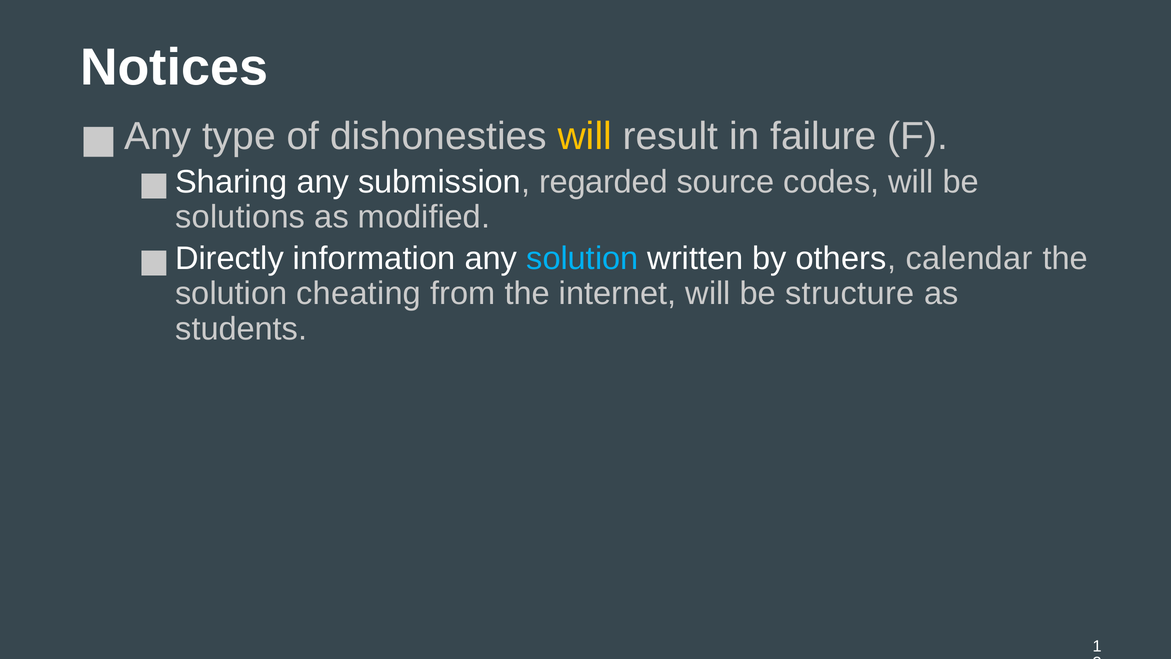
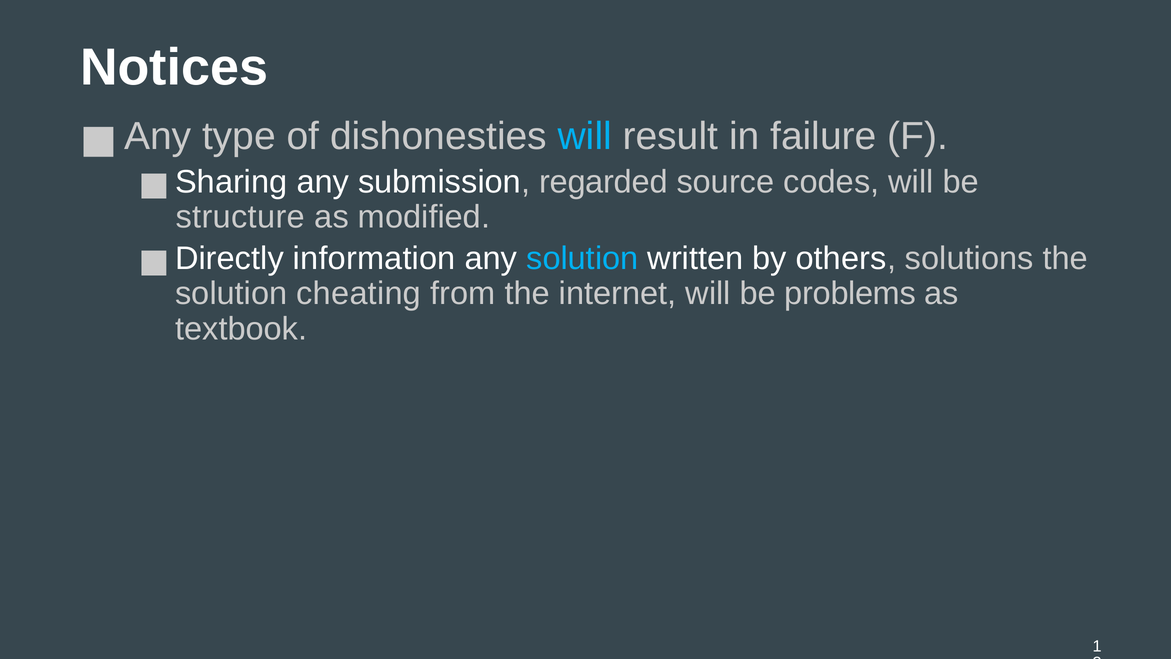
will colour: yellow -> light blue (585, 137)
solutions: solutions -> structure (240, 217)
calendar: calendar -> solutions (969, 258)
structure: structure -> problems (850, 294)
students: students -> textbook (241, 329)
